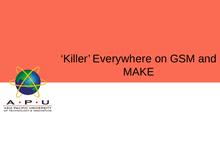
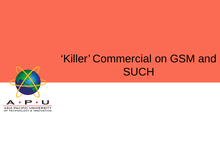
Everywhere: Everywhere -> Commercial (122, 59)
MAKE: MAKE -> SUCH (139, 72)
